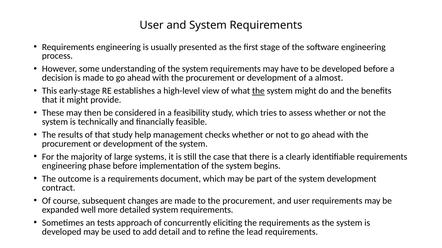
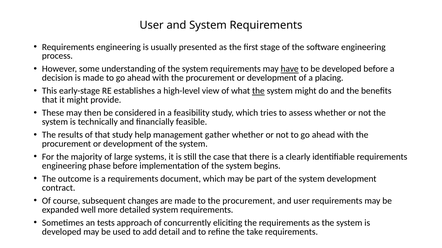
have underline: none -> present (290, 69)
almost: almost -> placing (329, 78)
checks: checks -> gather (217, 135)
lead: lead -> take (255, 232)
